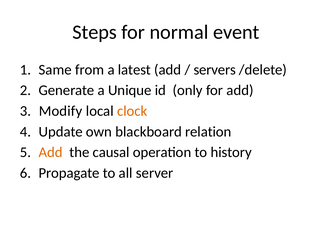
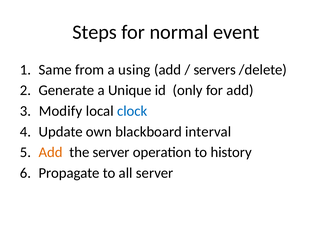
latest: latest -> using (134, 70)
clock colour: orange -> blue (132, 111)
relation: relation -> interval (208, 132)
the causal: causal -> server (111, 152)
